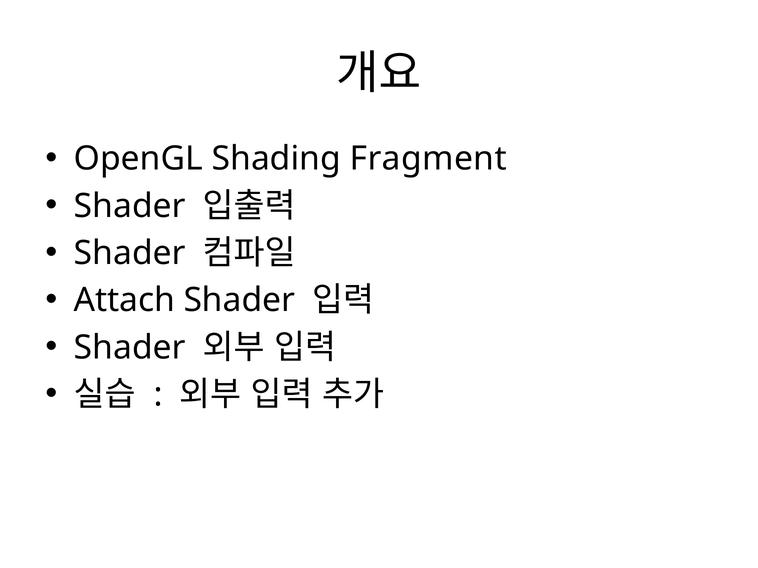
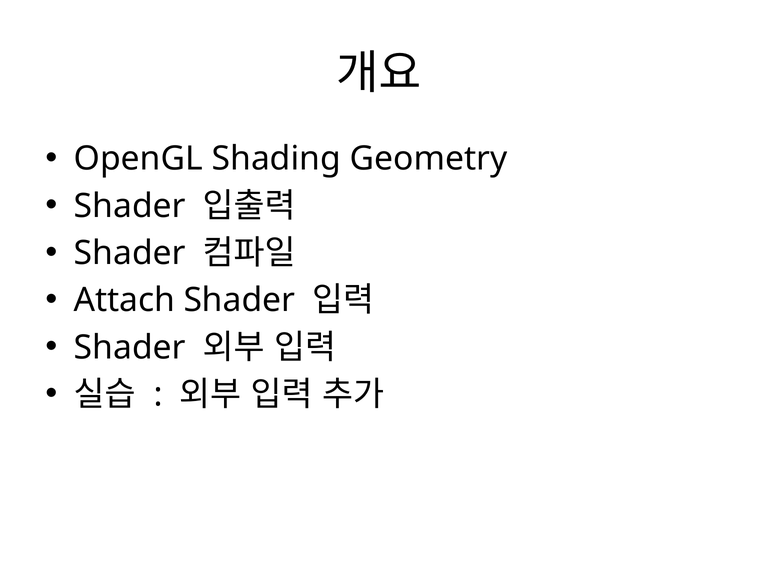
Fragment: Fragment -> Geometry (428, 159)
